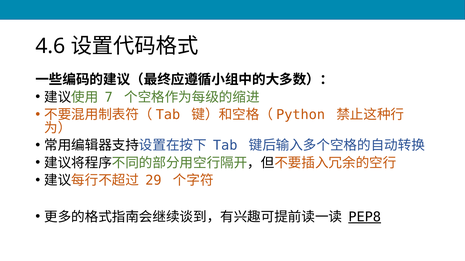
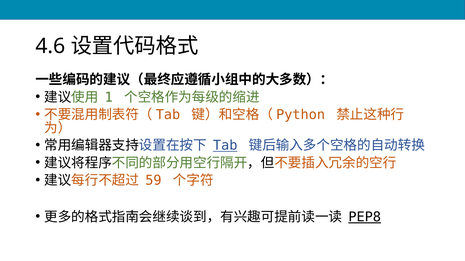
7: 7 -> 1 (109, 97)
Tab underline: none -> present (225, 146)
29: 29 -> 59 (153, 181)
